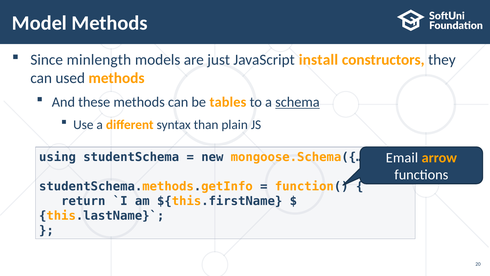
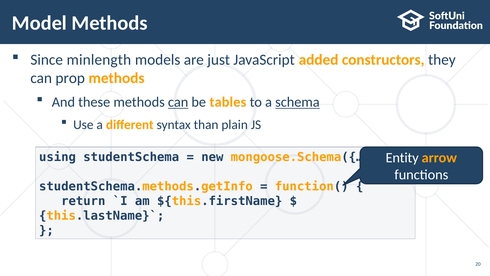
install: install -> added (319, 60)
used: used -> prop (70, 78)
can underline: none -> present (178, 102)
Email: Email -> Entity (402, 158)
